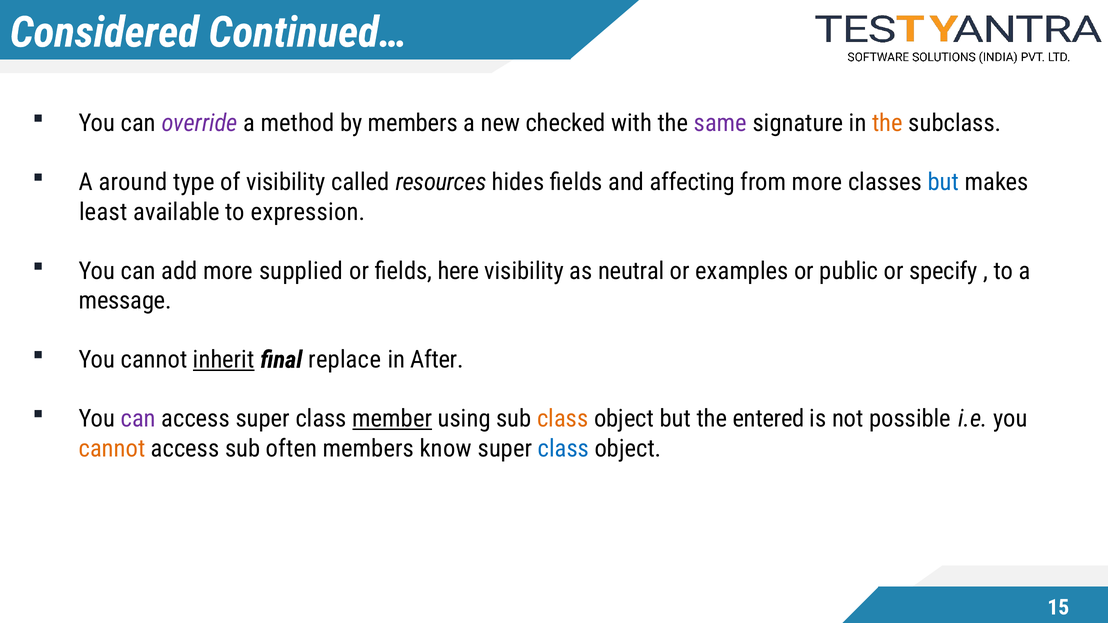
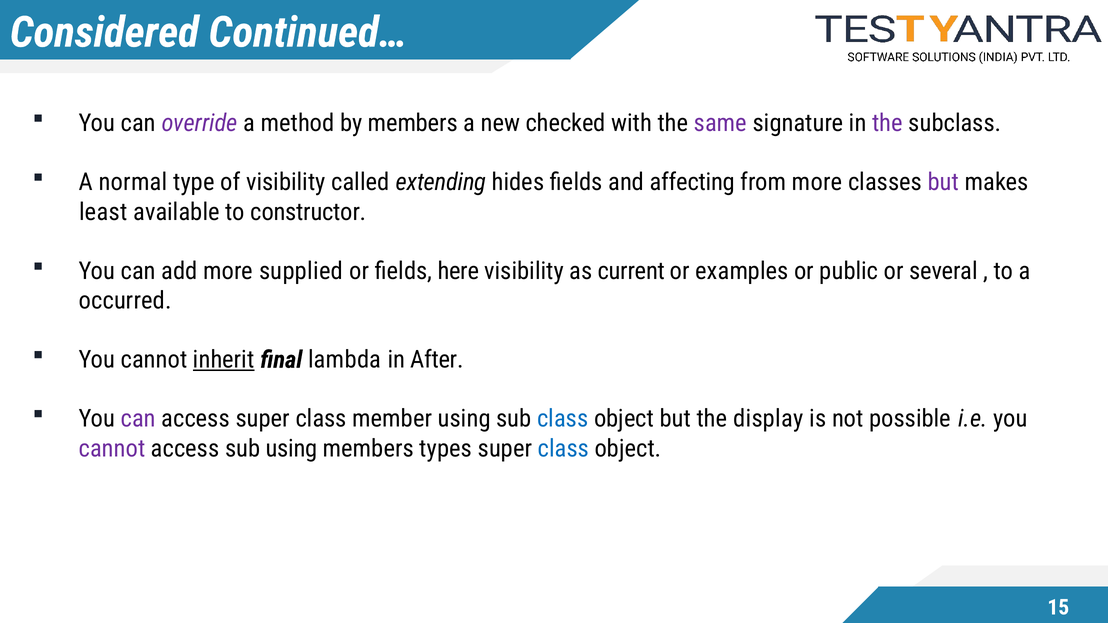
the colour: orange -> purple (887, 123)
around: around -> normal (133, 182)
resources: resources -> extending (441, 182)
but colour: blue -> purple (943, 182)
expression: expression -> constructor (308, 212)
neutral: neutral -> current (631, 271)
specify: specify -> several (944, 271)
message: message -> occurred (125, 301)
replace: replace -> lambda (345, 360)
member underline: present -> none (392, 419)
class colour: orange -> blue (563, 419)
entered: entered -> display (768, 419)
cannot colour: orange -> purple (112, 449)
sub often: often -> using (292, 449)
know: know -> types (446, 449)
